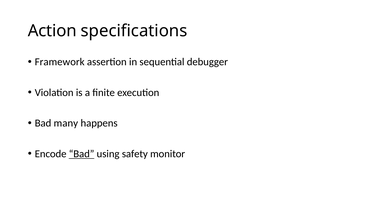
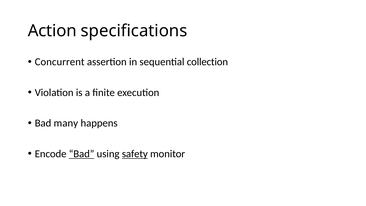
Framework: Framework -> Concurrent (60, 62)
debugger: debugger -> collection (207, 62)
safety underline: none -> present (135, 154)
